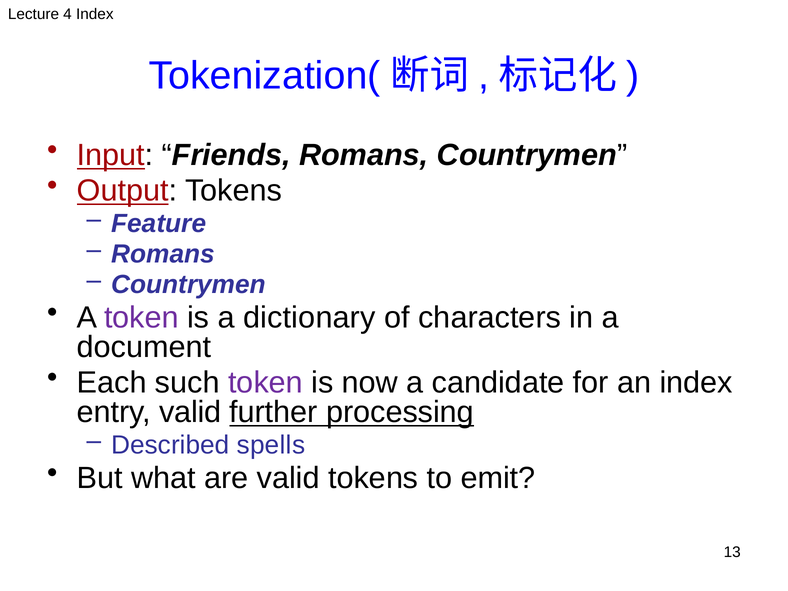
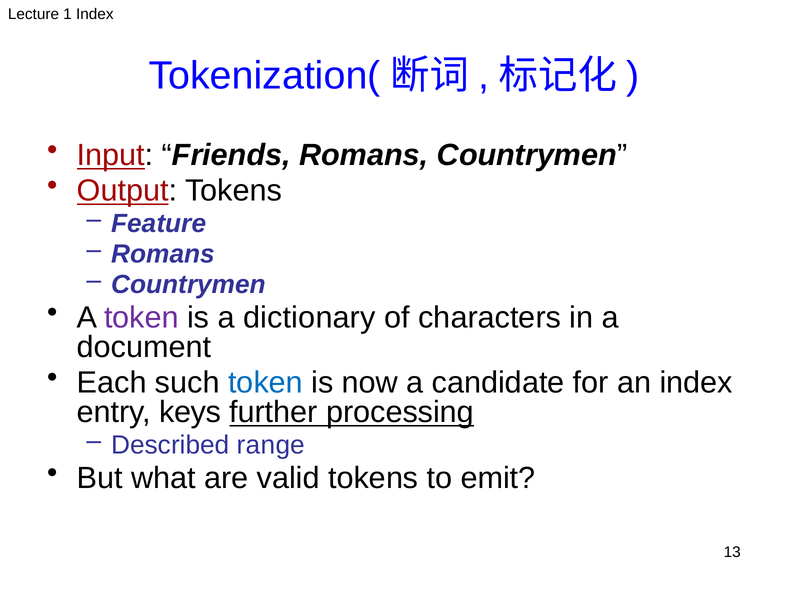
4: 4 -> 1 (67, 14)
token colour: purple -> blue (265, 383)
entry valid: valid -> keys (190, 412)
spells: spells -> range (271, 445)
